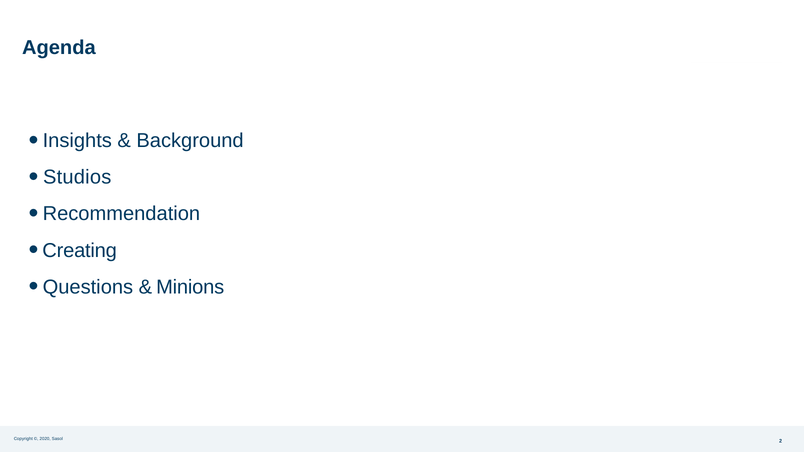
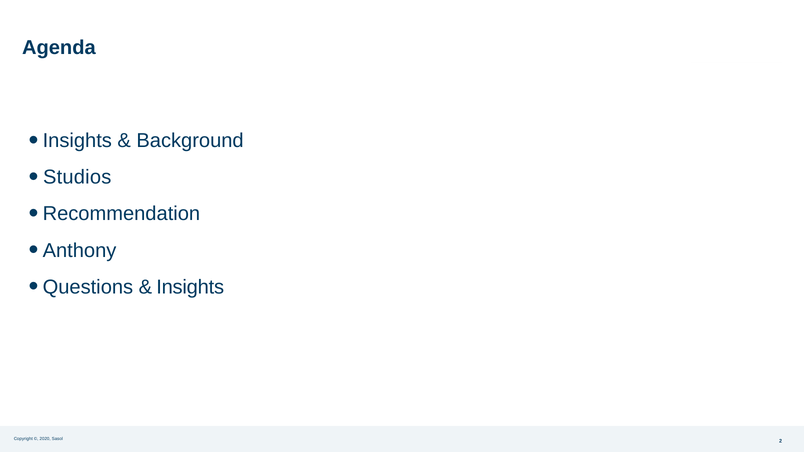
Creating: Creating -> Anthony (80, 251)
Minions: Minions -> Insights (190, 287)
